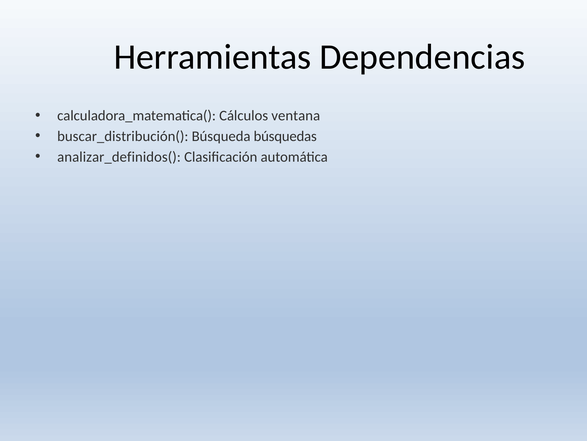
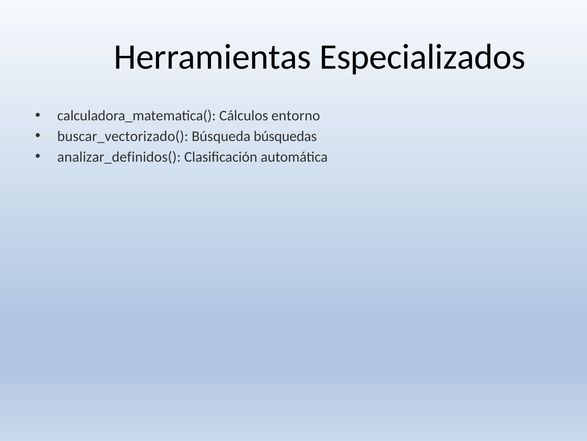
Dependencias: Dependencias -> Especializados (422, 57)
ventana: ventana -> entorno (296, 115)
buscar_distribución(: buscar_distribución( -> buscar_vectorizado( (123, 136)
